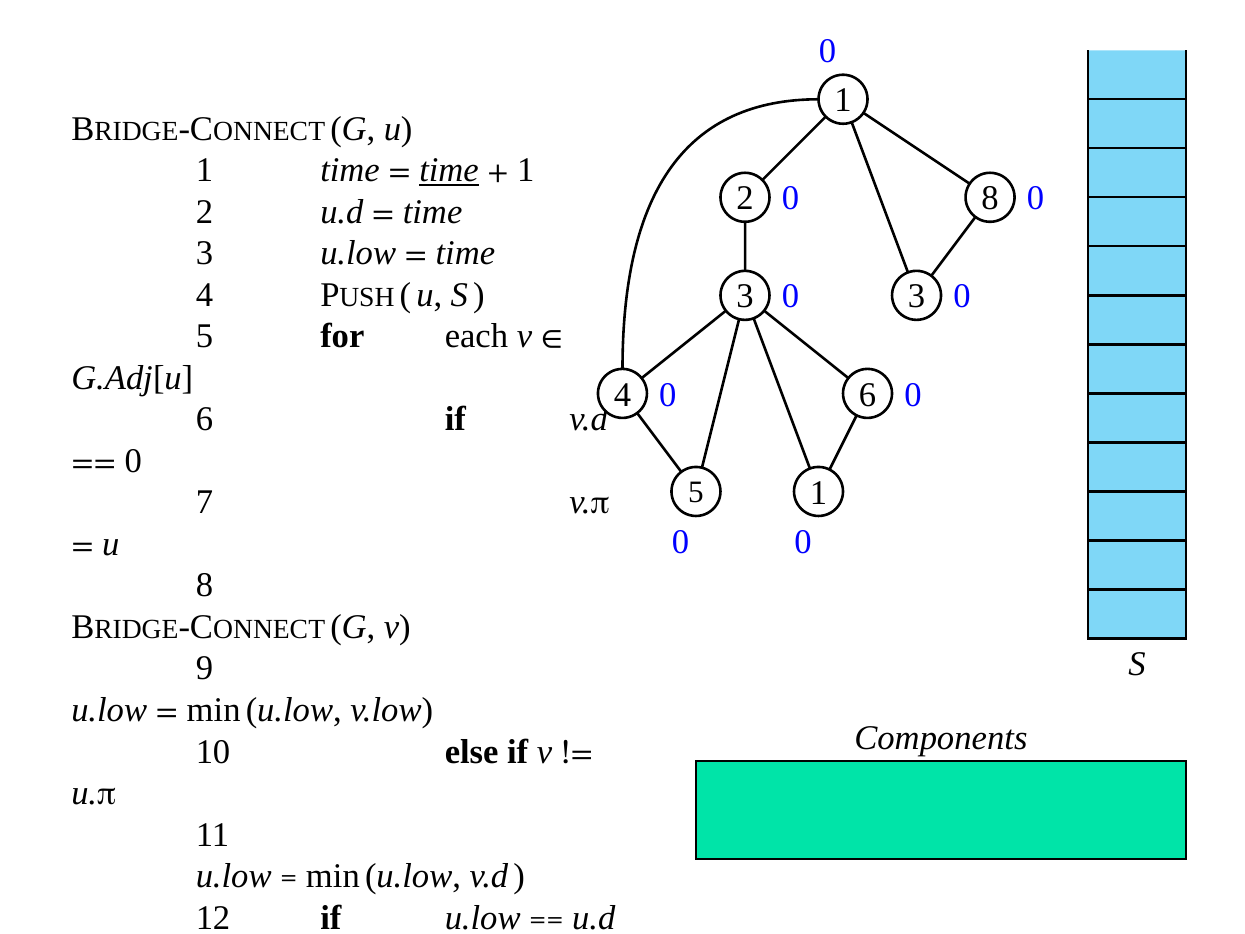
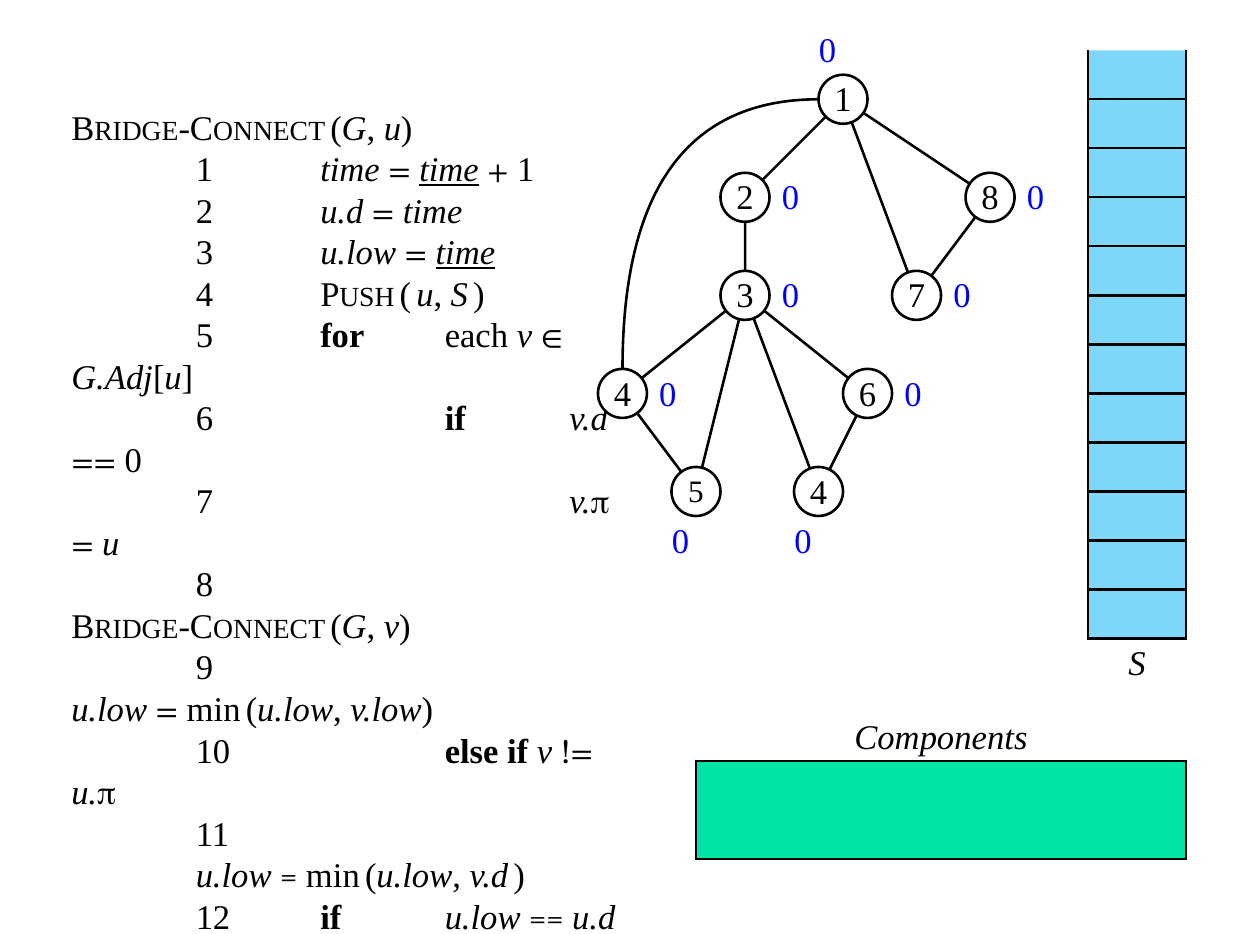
time underline: none -> present (465, 253)
3 3: 3 -> 7 (917, 296)
5 1: 1 -> 4 (818, 493)
